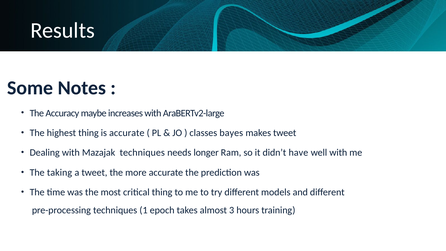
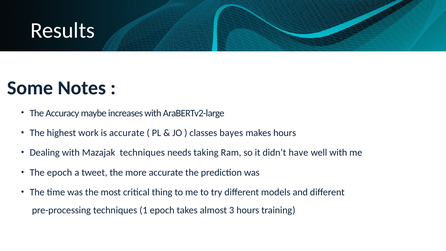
highest thing: thing -> work (88, 133)
makes tweet: tweet -> hours (285, 133)
longer: longer -> taking (206, 153)
The taking: taking -> epoch (60, 172)
